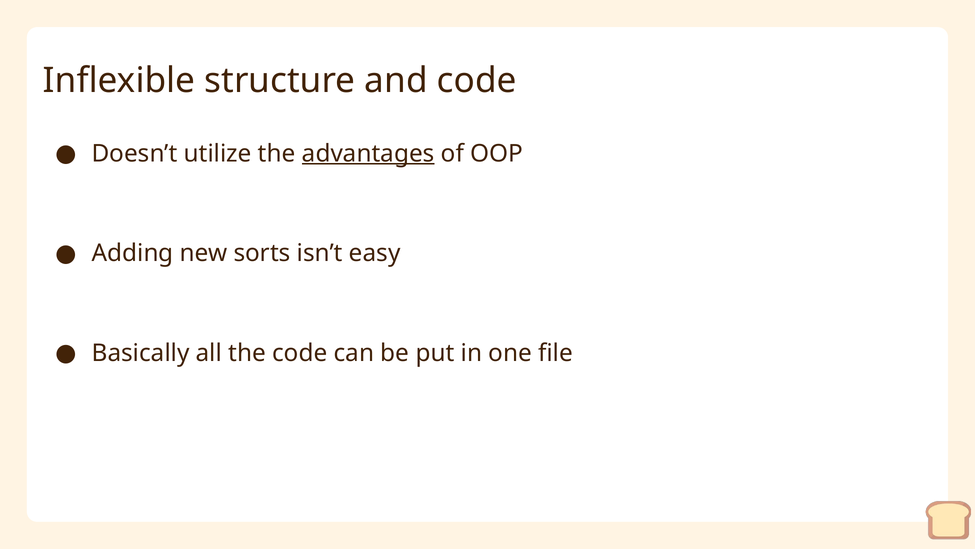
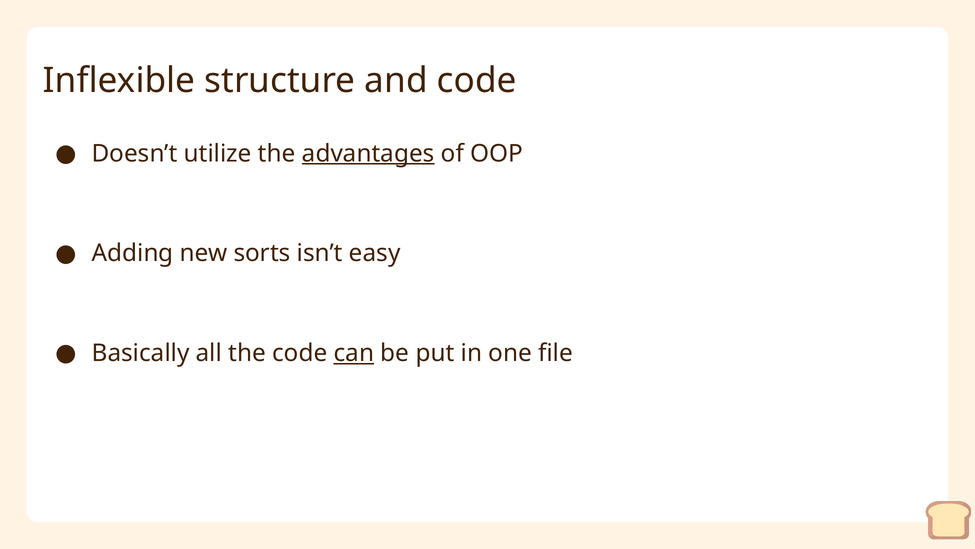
can underline: none -> present (354, 353)
